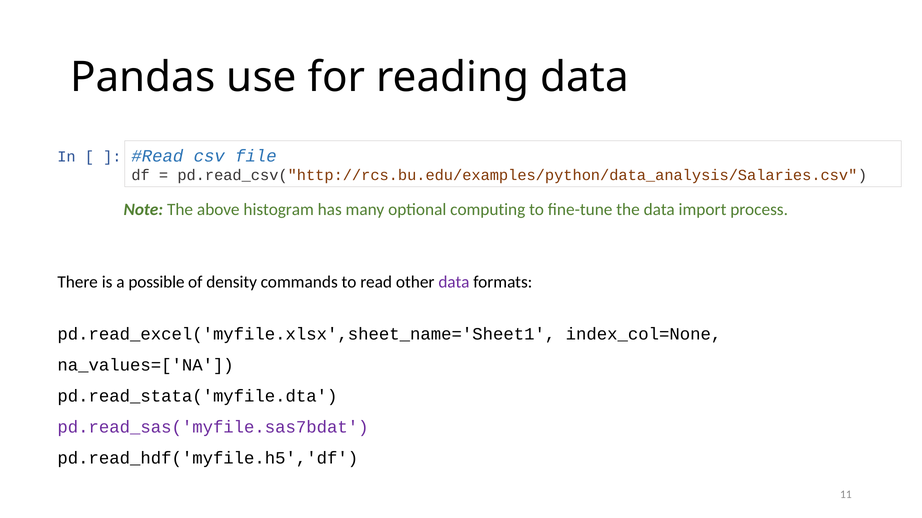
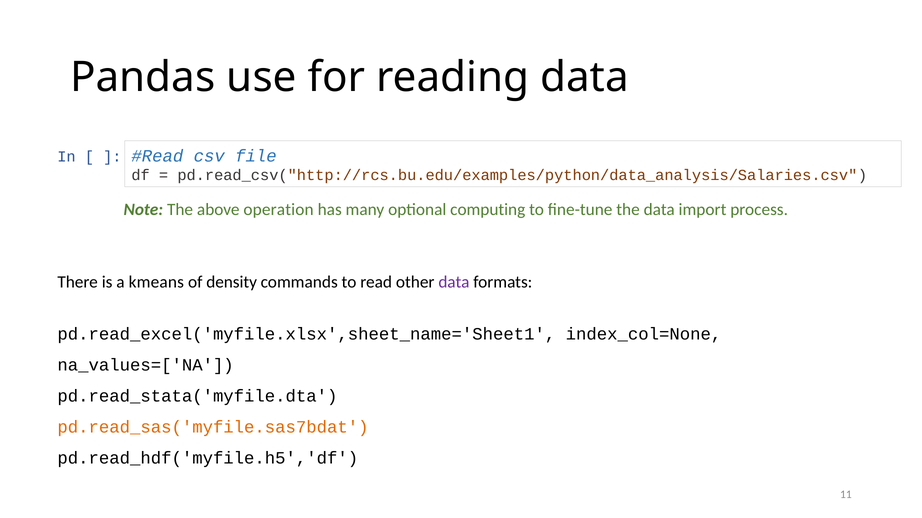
histogram: histogram -> operation (279, 210)
possible: possible -> kmeans (156, 283)
pd.read_sas('myfile.sas7bdat colour: purple -> orange (213, 428)
